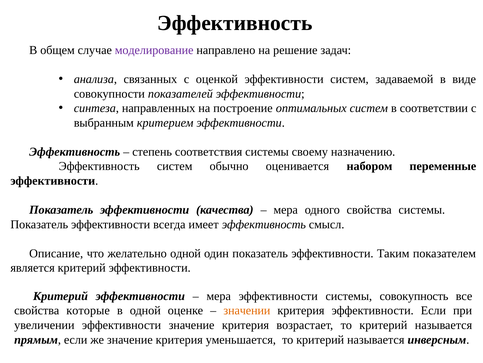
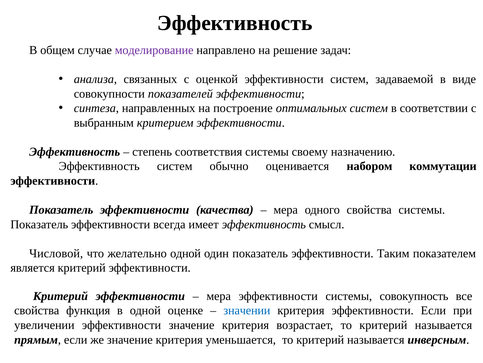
переменные: переменные -> коммутации (443, 166)
Описание: Описание -> Числовой (56, 253)
которые: которые -> функция (88, 310)
значении colour: orange -> blue (247, 310)
